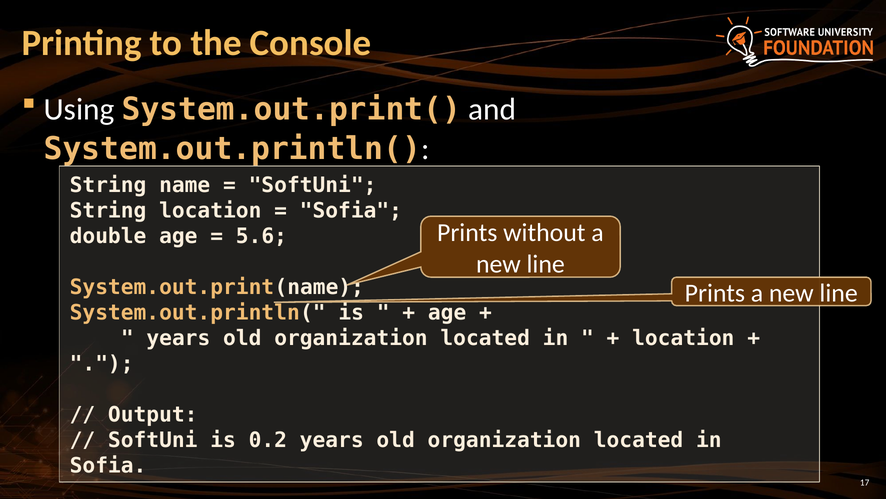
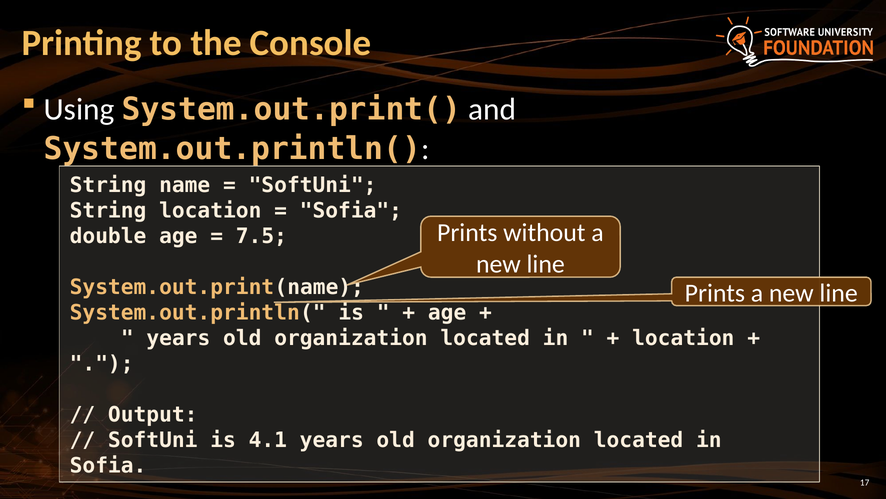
5.6: 5.6 -> 7.5 (261, 236)
0.2: 0.2 -> 4.1 (268, 440)
